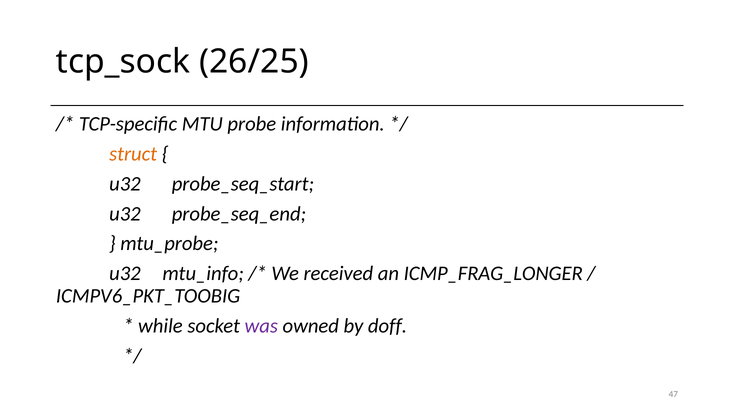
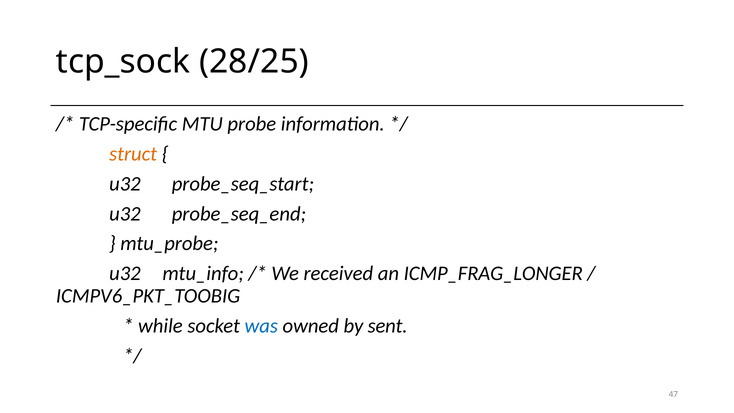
26/25: 26/25 -> 28/25 (254, 62)
was colour: purple -> blue (261, 326)
doff: doff -> sent (388, 326)
